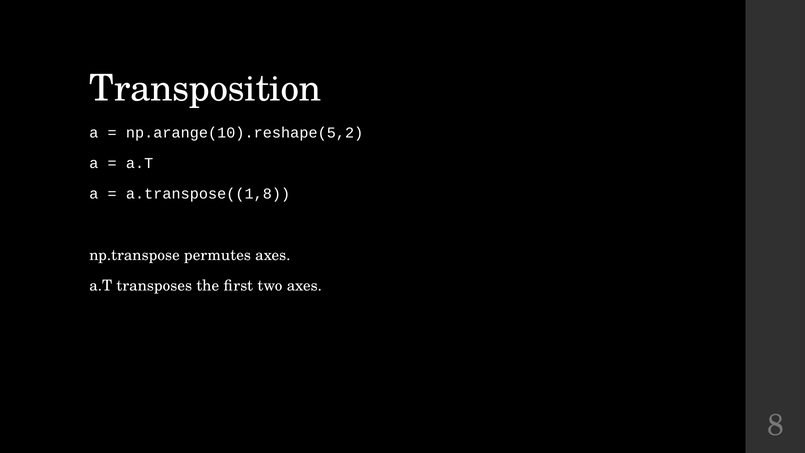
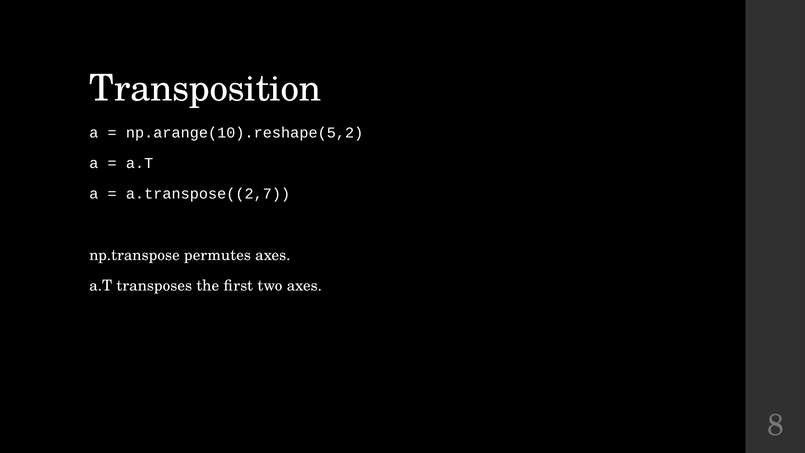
a.transpose((1,8: a.transpose((1,8 -> a.transpose((2,7 (208, 194)
